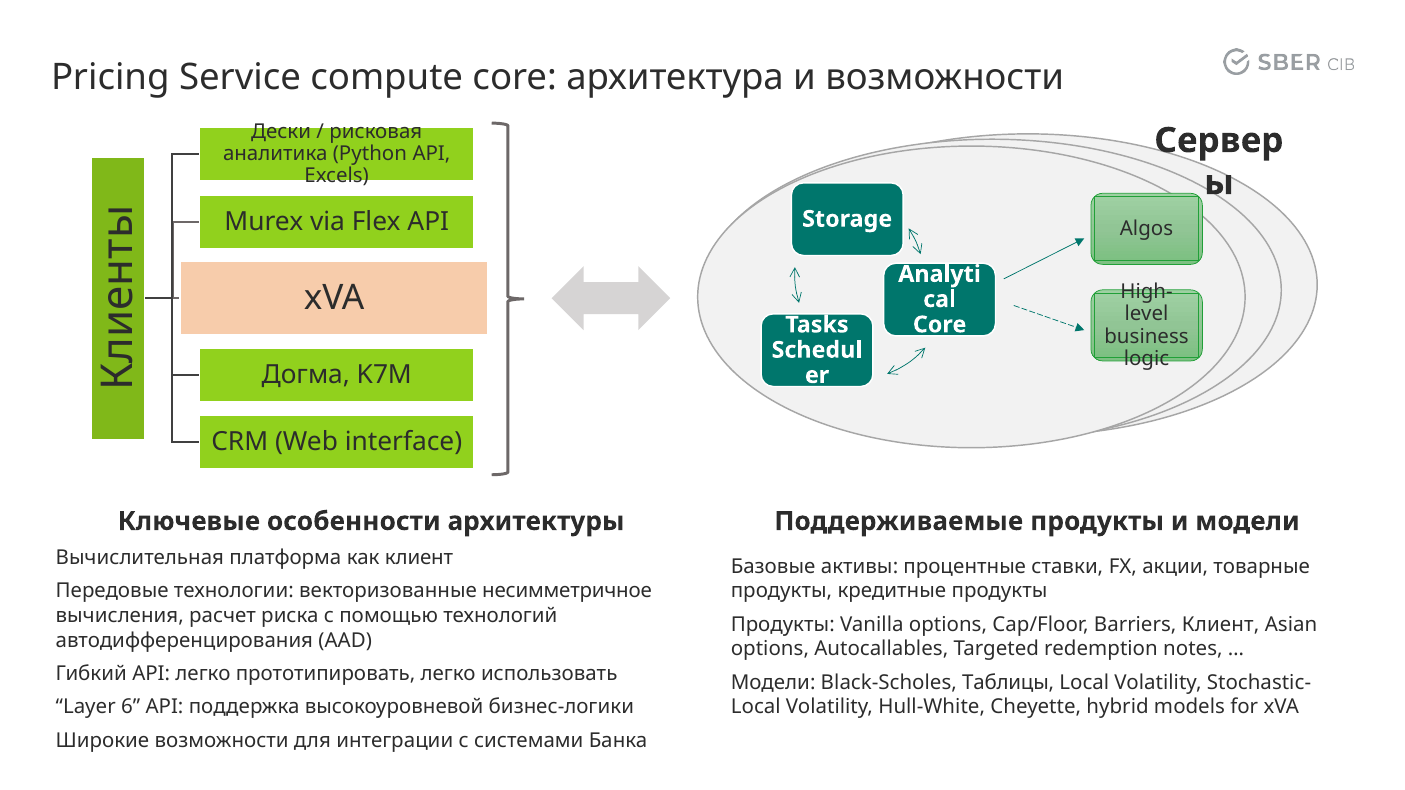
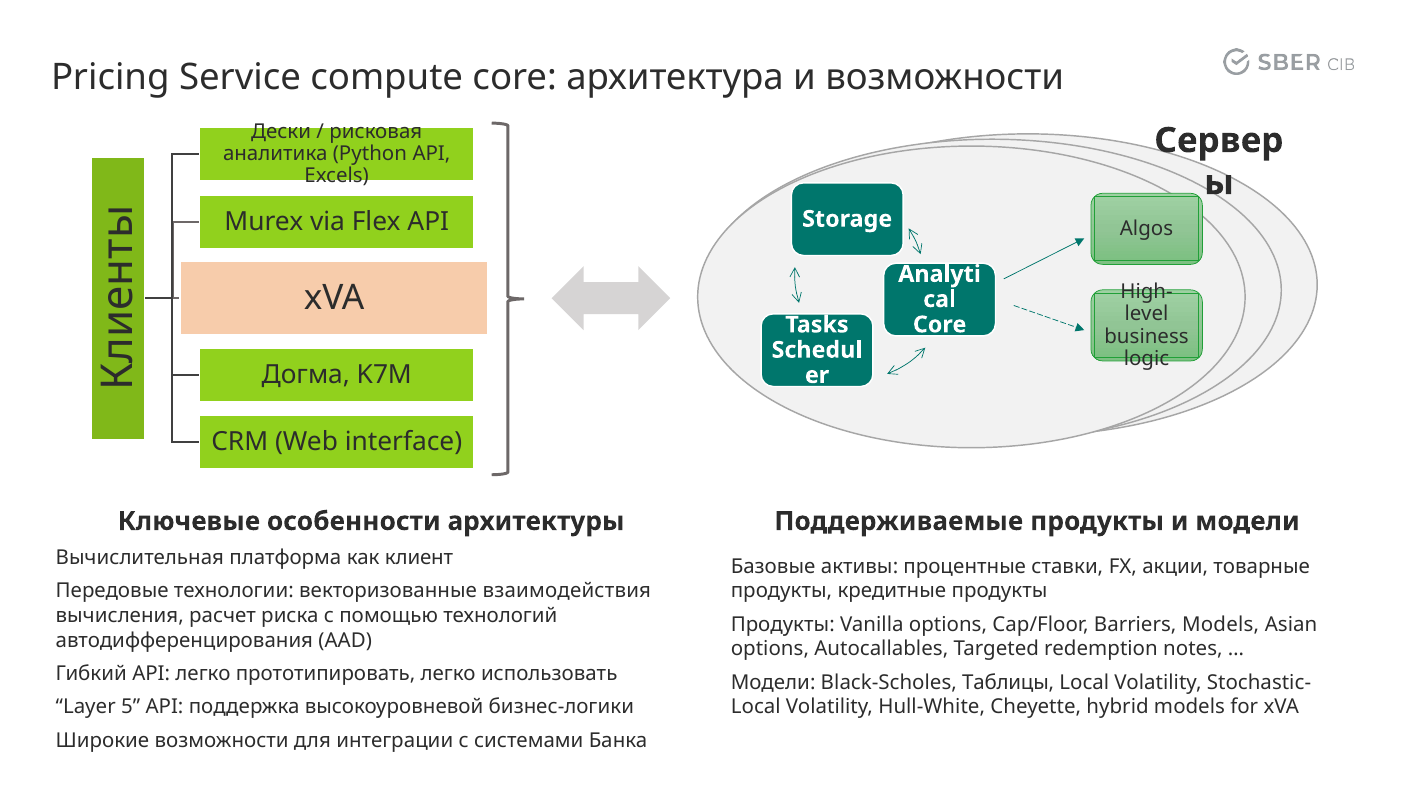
несимметричное: несимметричное -> взаимодействия (567, 591)
Barriers Клиент: Клиент -> Models (1221, 625)
6: 6 -> 5 (131, 707)
